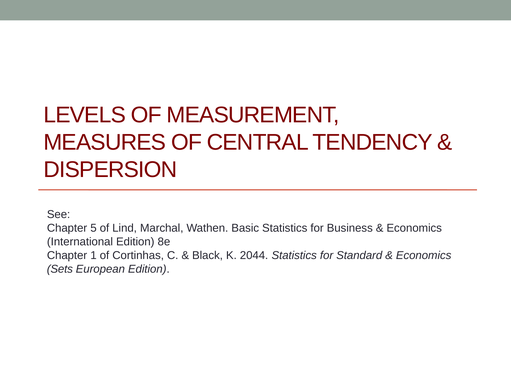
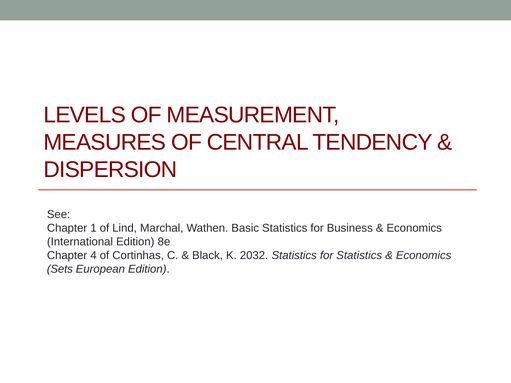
5: 5 -> 1 (93, 228)
1: 1 -> 4 (93, 256)
2044: 2044 -> 2032 (254, 256)
for Standard: Standard -> Statistics (359, 256)
